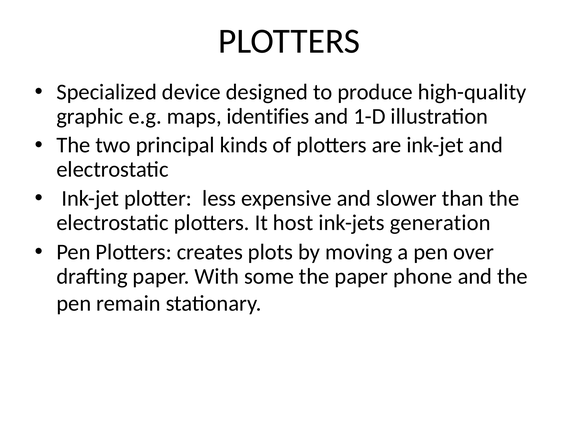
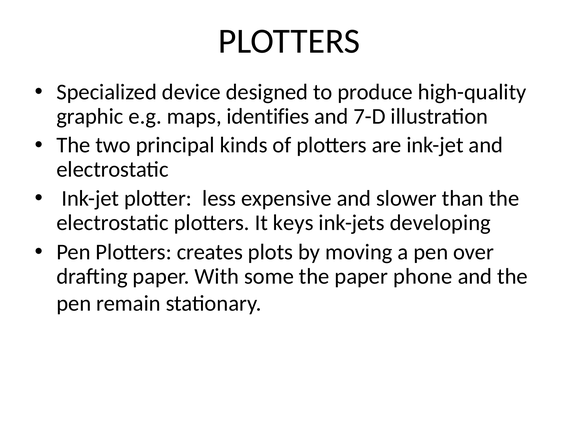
1-D: 1-D -> 7-D (370, 116)
host: host -> keys (293, 223)
generation: generation -> developing (440, 223)
